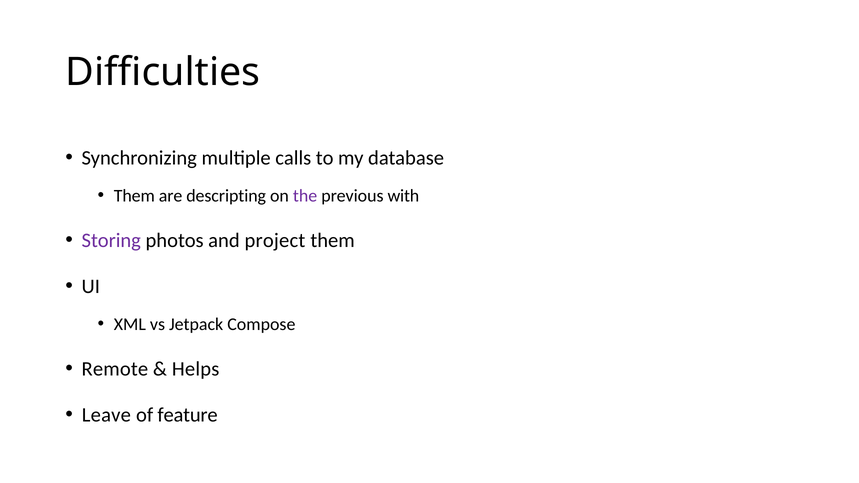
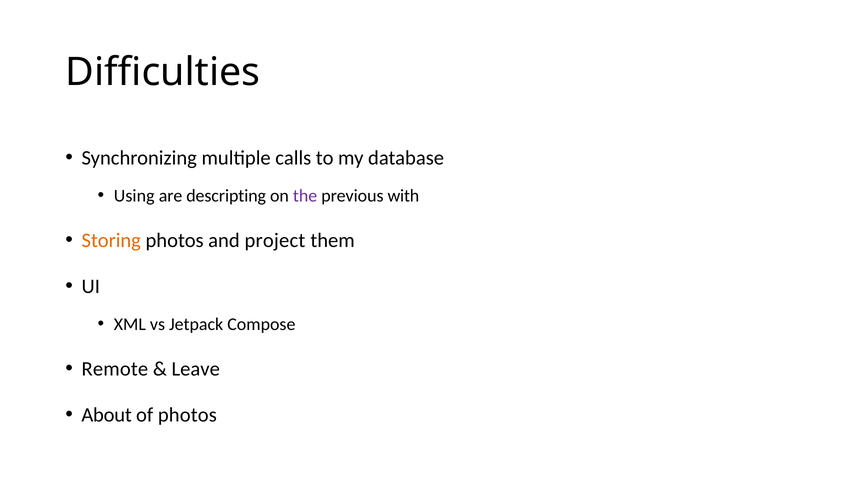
Them: Them -> Using (134, 196)
Storing colour: purple -> orange (111, 241)
Helps: Helps -> Leave (196, 369)
Leave: Leave -> About (107, 415)
of feature: feature -> photos (187, 415)
